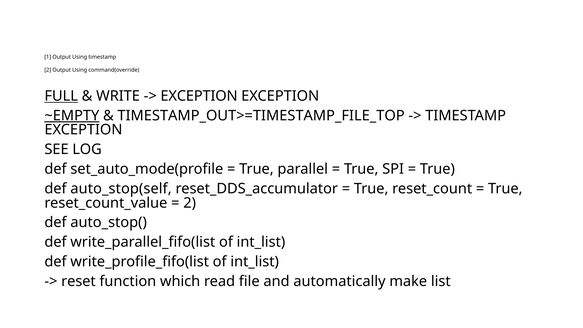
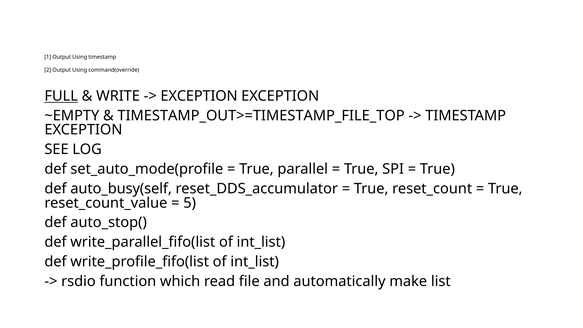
~EMPTY underline: present -> none (72, 116)
auto_stop(self: auto_stop(self -> auto_busy(self (121, 189)
2: 2 -> 5 (190, 203)
reset: reset -> rsdio (78, 281)
